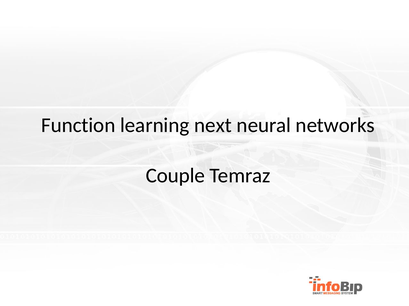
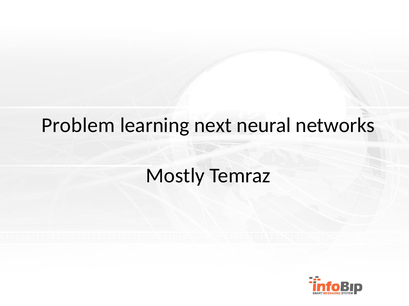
Function: Function -> Problem (78, 126)
Couple: Couple -> Mostly (175, 176)
